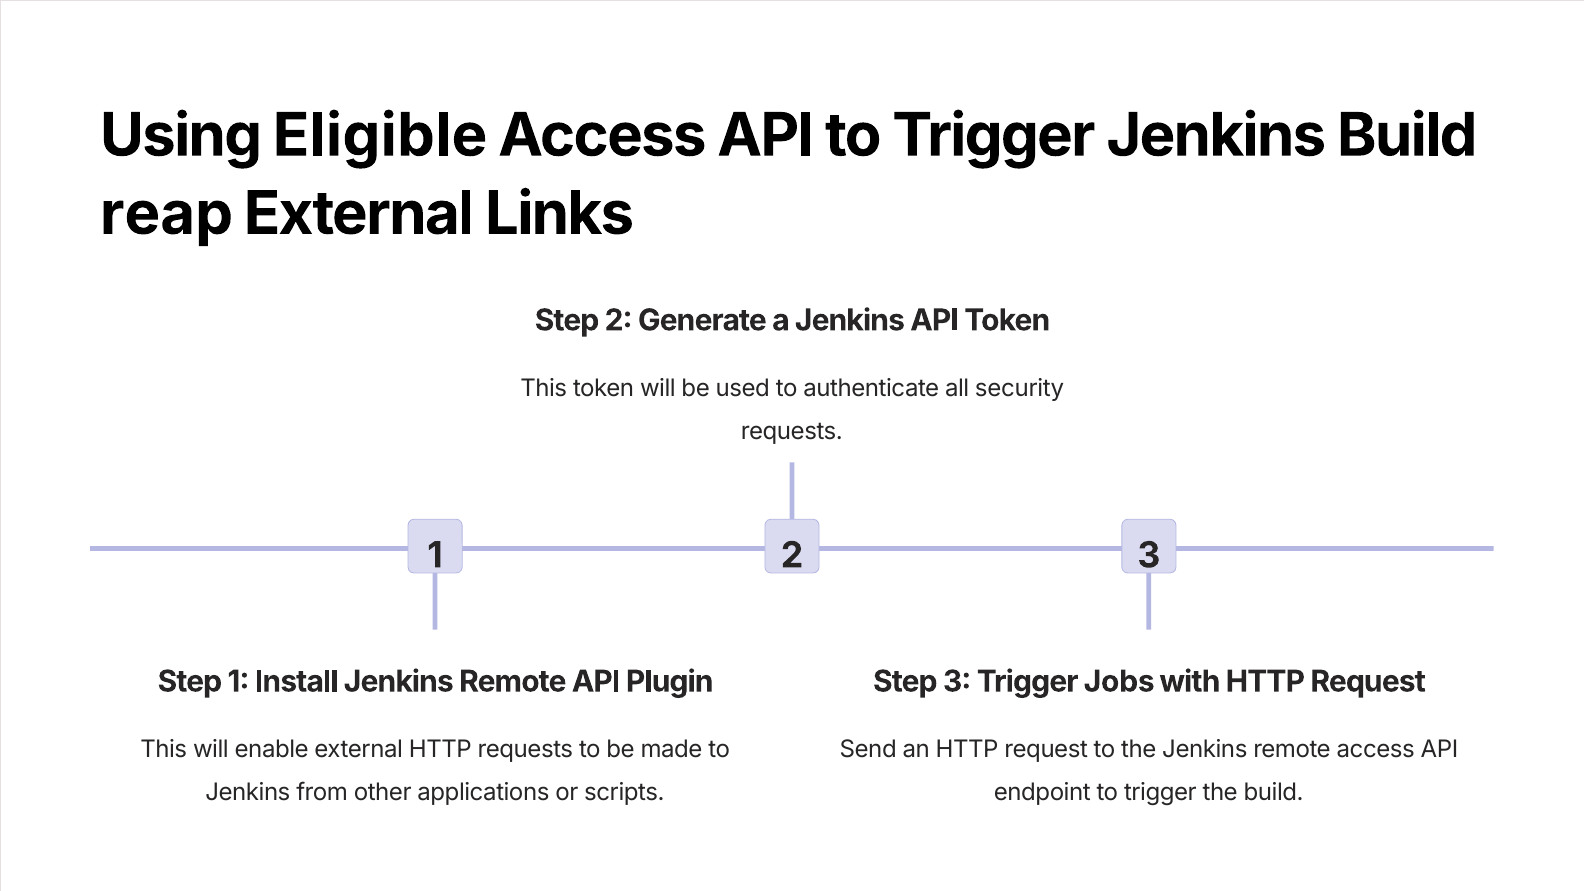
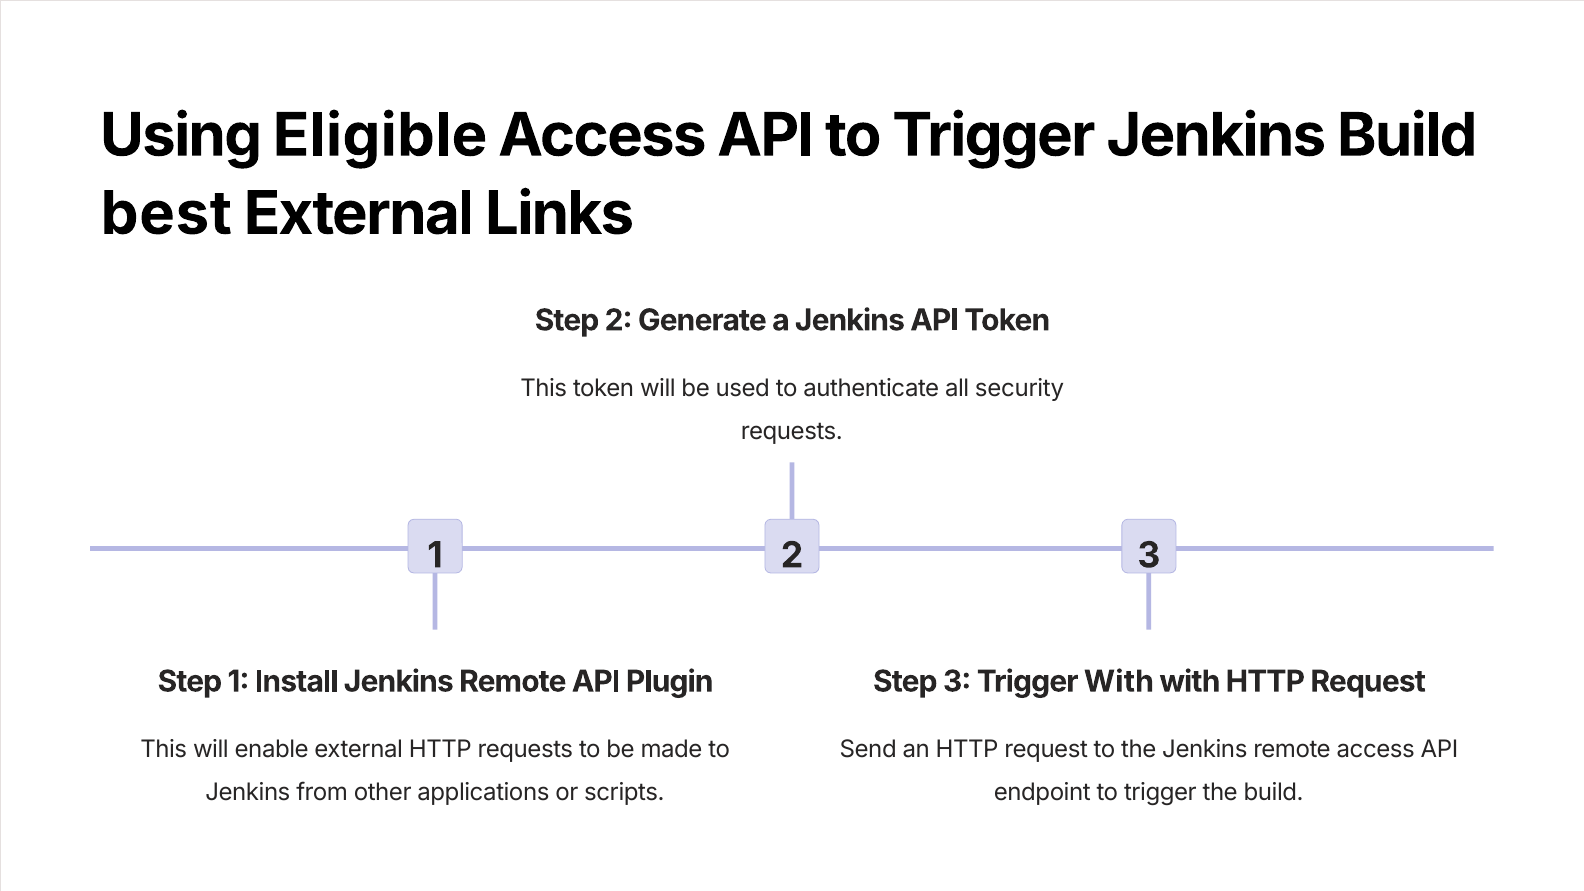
reap: reap -> best (166, 214)
Trigger Jobs: Jobs -> With (1119, 682)
